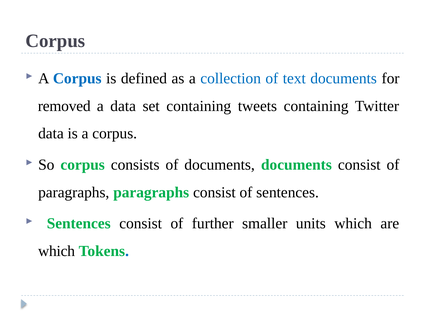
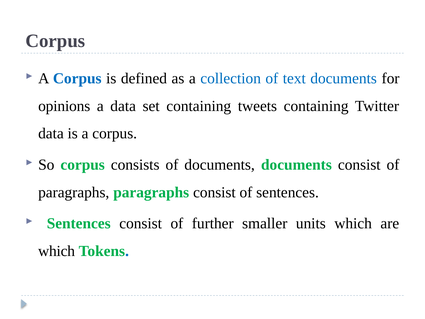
removed: removed -> opinions (64, 106)
